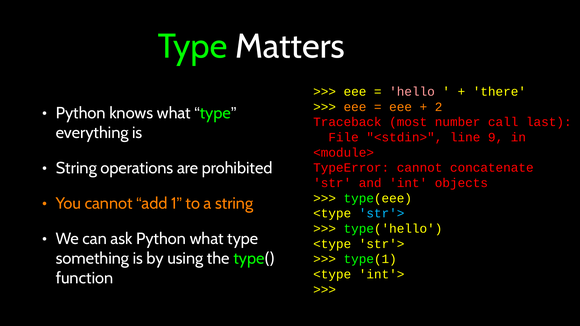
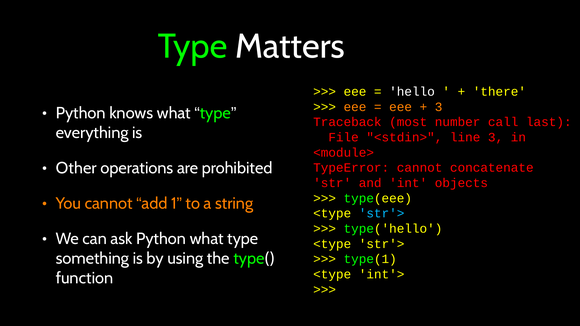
hello colour: pink -> white (412, 92)
2: 2 -> 3 (439, 107)
line 9: 9 -> 3 (496, 137)
String: String -> Other (76, 168)
